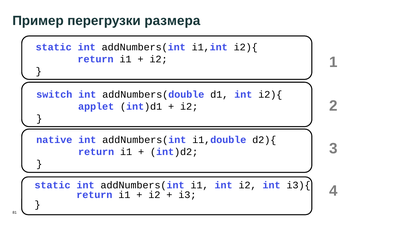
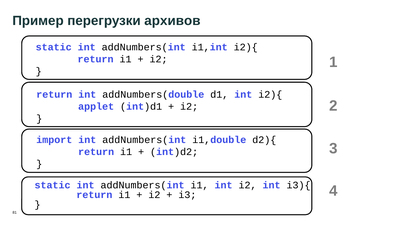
размера: размера -> архивов (172, 21)
switch: switch -> return (54, 95)
native: native -> import (54, 140)
